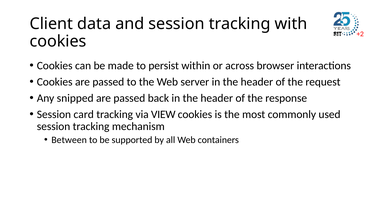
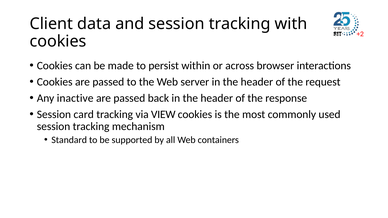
snipped: snipped -> inactive (75, 98)
Between: Between -> Standard (69, 140)
